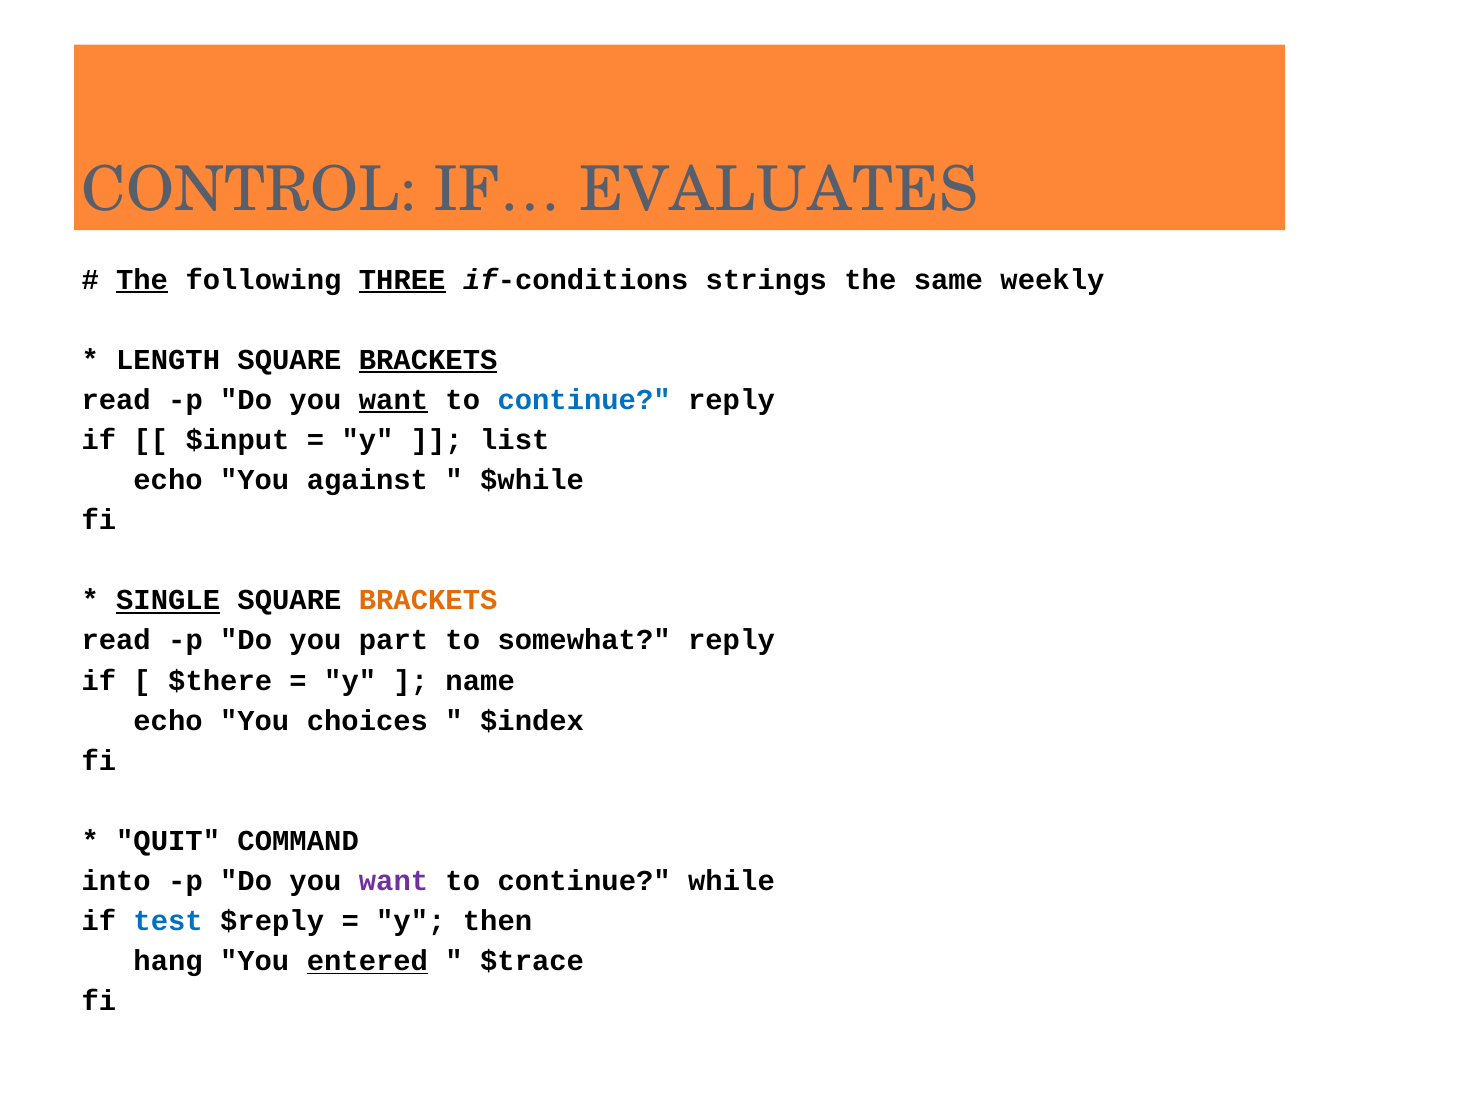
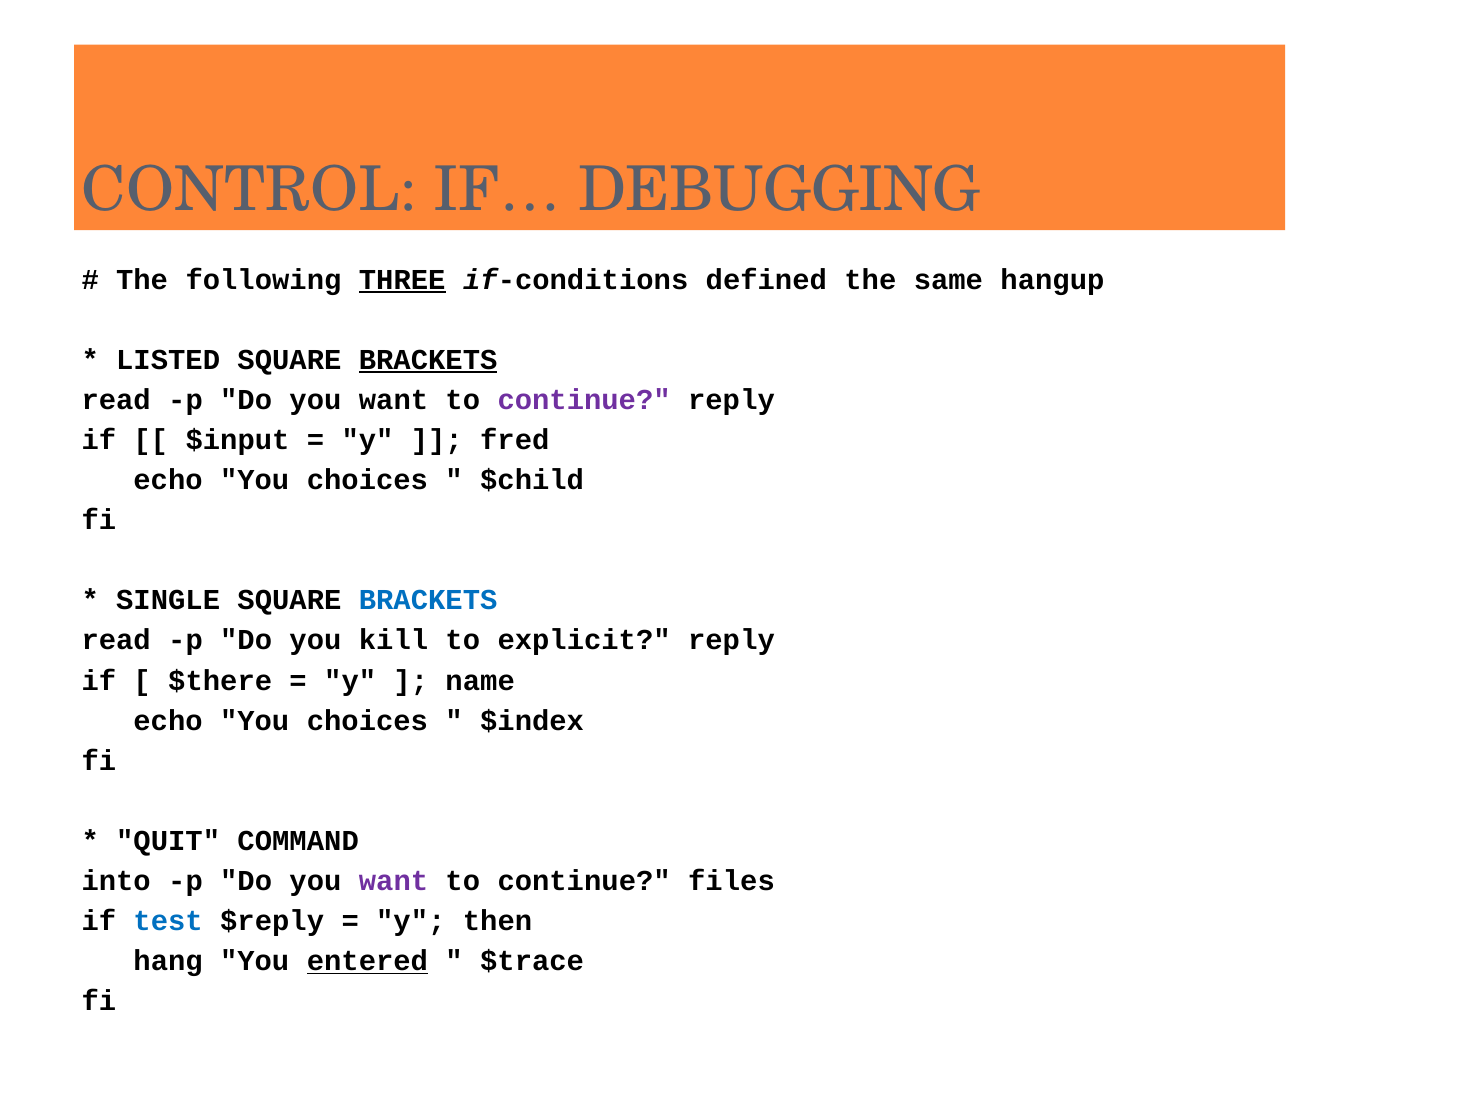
EVALUATES: EVALUATES -> DEBUGGING (780, 190)
The underline: present -> none (142, 279)
strings: strings -> defined (766, 279)
weekly: weekly -> hangup (1052, 279)
LENGTH: LENGTH -> LISTED (168, 360)
want underline: present -> none (394, 400)
continue colour: blue -> purple (584, 400)
list: list -> fred (515, 440)
against: against -> choices (367, 480)
$while: $while -> $child (532, 480)
SINGLE underline: present -> none (168, 600)
BRACKETS colour: orange -> blue (428, 600)
part: part -> kill (394, 640)
somewhat: somewhat -> explicit (584, 640)
while: while -> files (731, 880)
